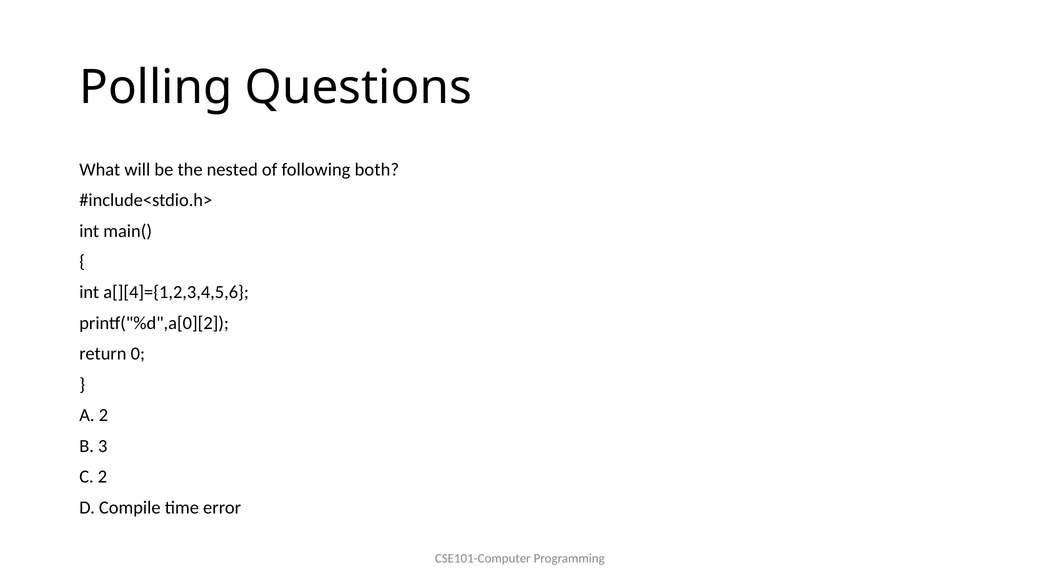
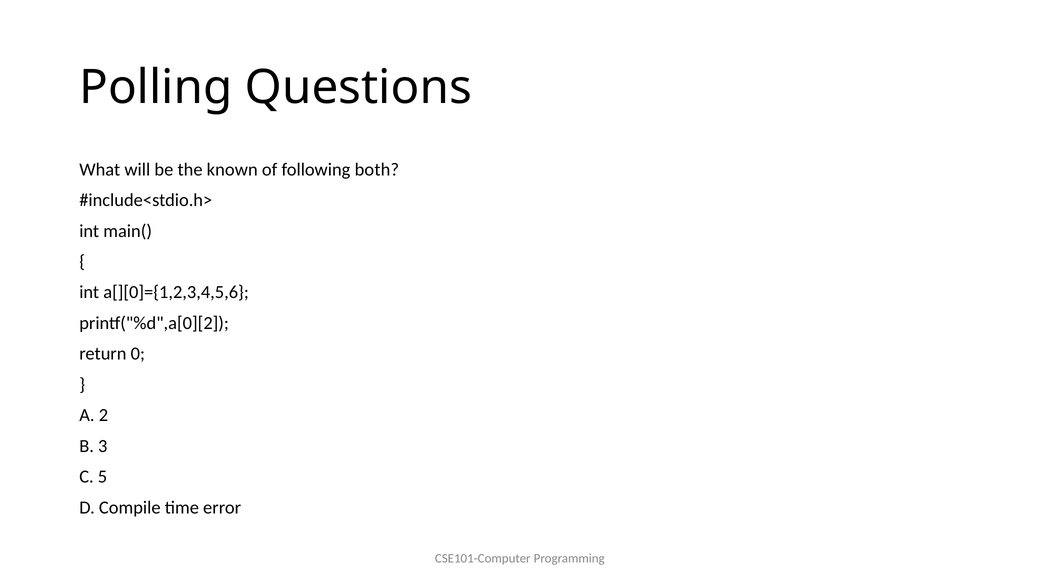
nested: nested -> known (232, 169)
a[][4]={1,2,3,4,5,6: a[][4]={1,2,3,4,5,6 -> a[][0]={1,2,3,4,5,6 (176, 292)
C 2: 2 -> 5 (103, 477)
